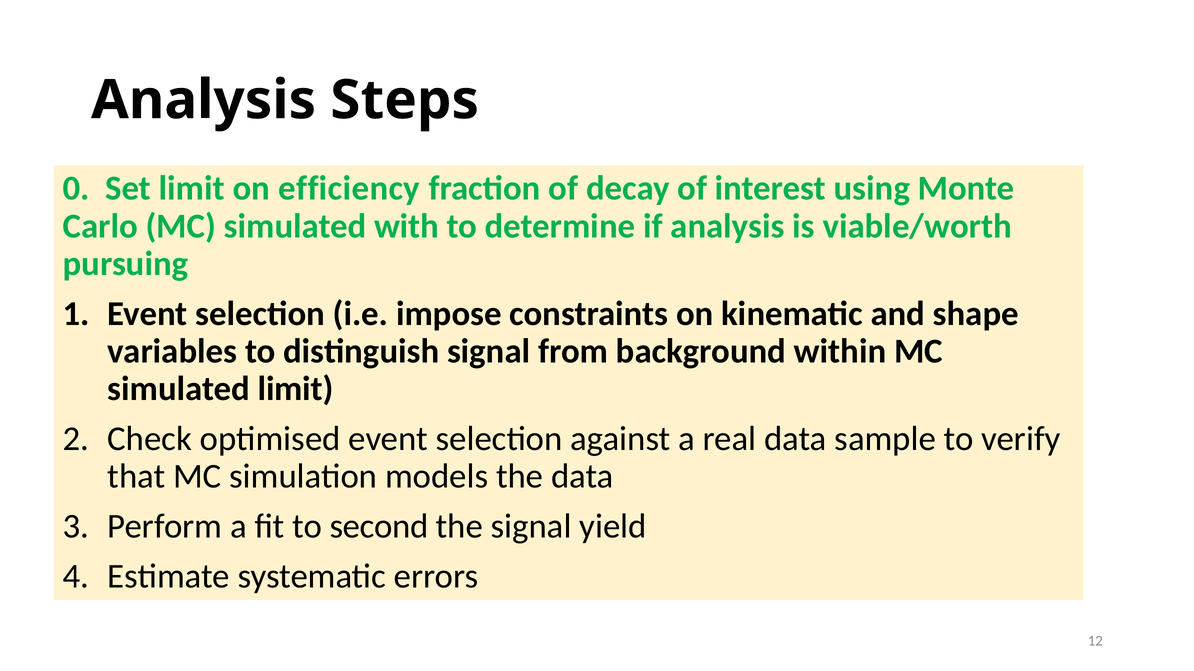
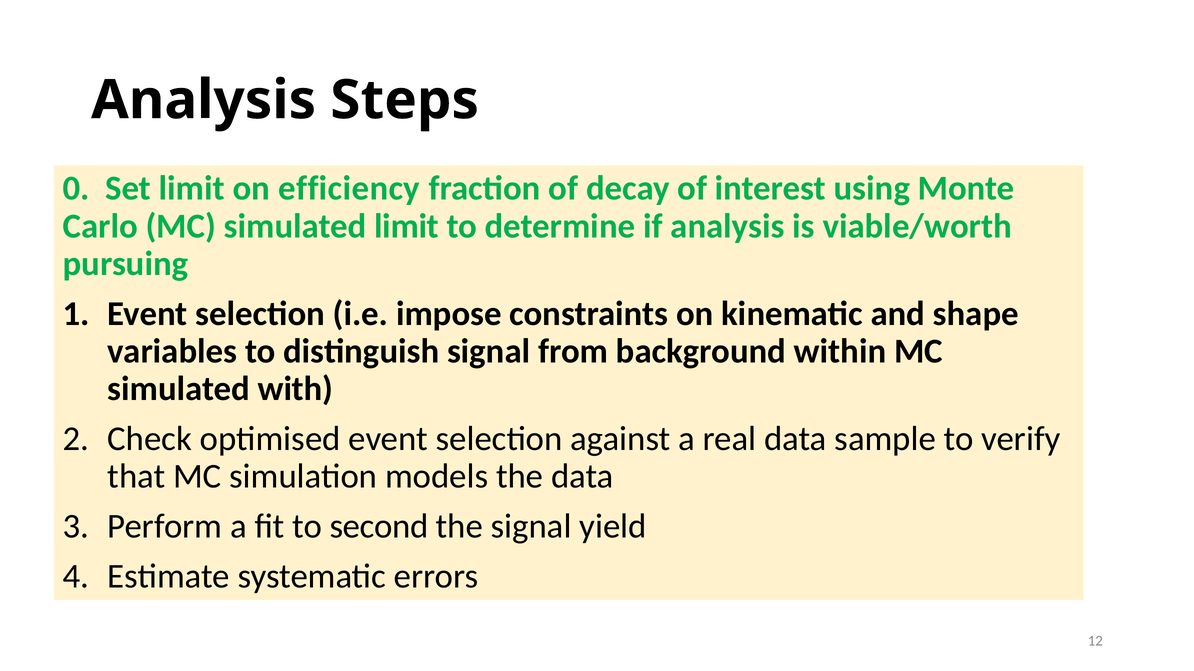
simulated with: with -> limit (407, 226)
simulated limit: limit -> with (296, 389)
